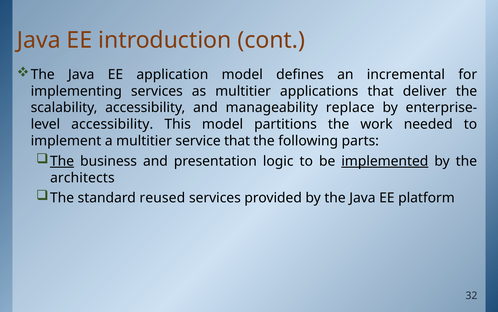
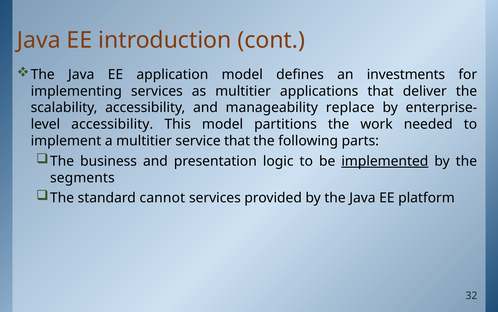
incremental: incremental -> investments (406, 74)
The underline: present -> none (62, 161)
architects: architects -> segments (82, 177)
reused: reused -> cannot (162, 197)
